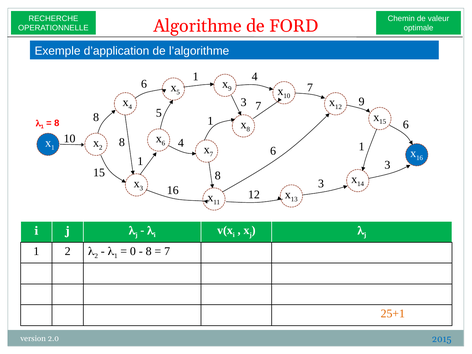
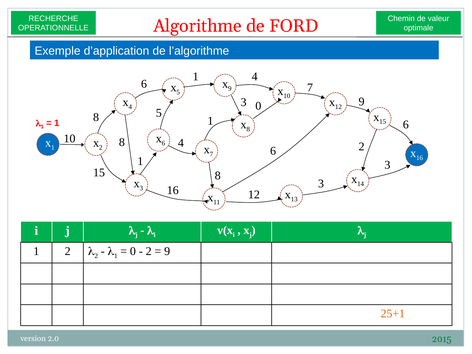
3 7: 7 -> 0 (258, 106)
8: 8 -> 1 (57, 123)
6 1: 1 -> 2 (362, 147)
8: 8 -> 2 (149, 251)
7: 7 -> 9 (167, 251)
2015 colour: blue -> green (442, 339)
